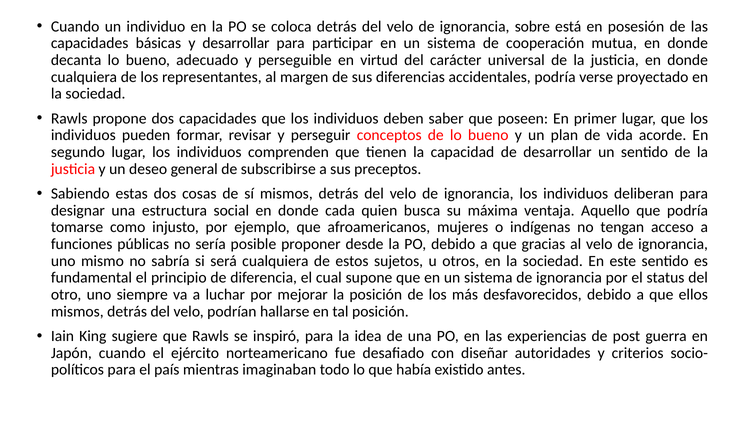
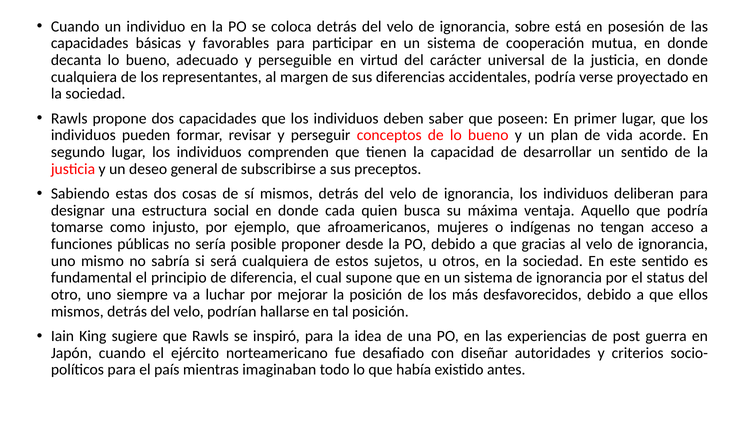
y desarrollar: desarrollar -> favorables (236, 43)
